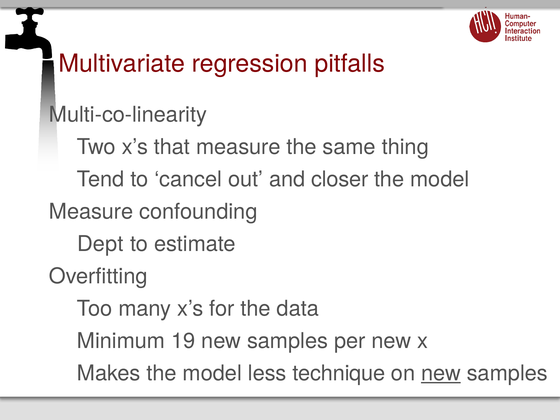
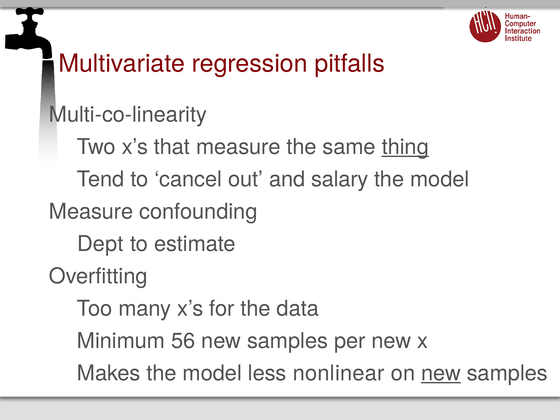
thing underline: none -> present (405, 147)
closer: closer -> salary (340, 179)
19: 19 -> 56 (183, 341)
technique: technique -> nonlinear (339, 373)
